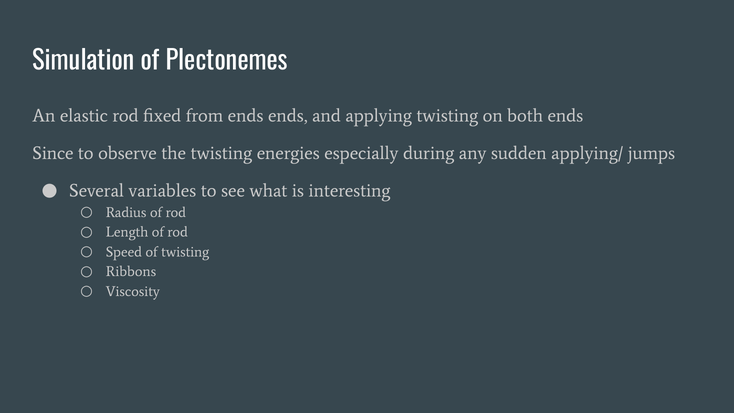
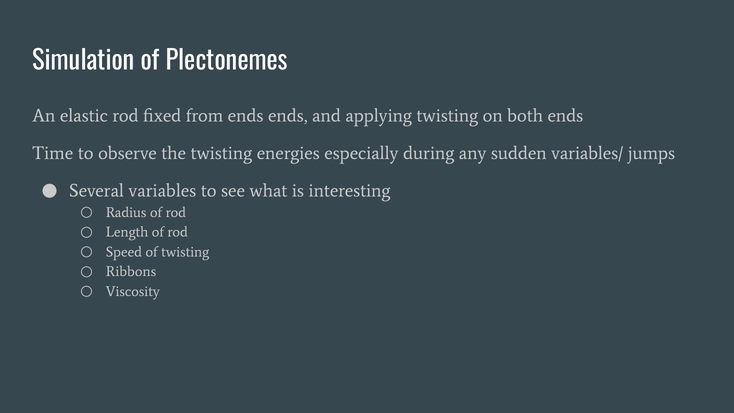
Since: Since -> Time (53, 153)
applying/: applying/ -> variables/ (587, 153)
